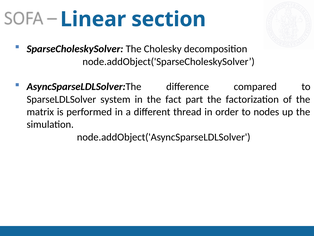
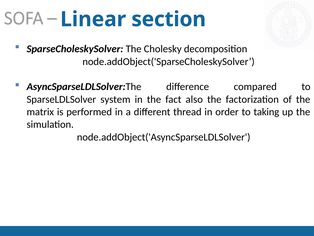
part: part -> also (194, 99)
nodes: nodes -> taking (266, 112)
